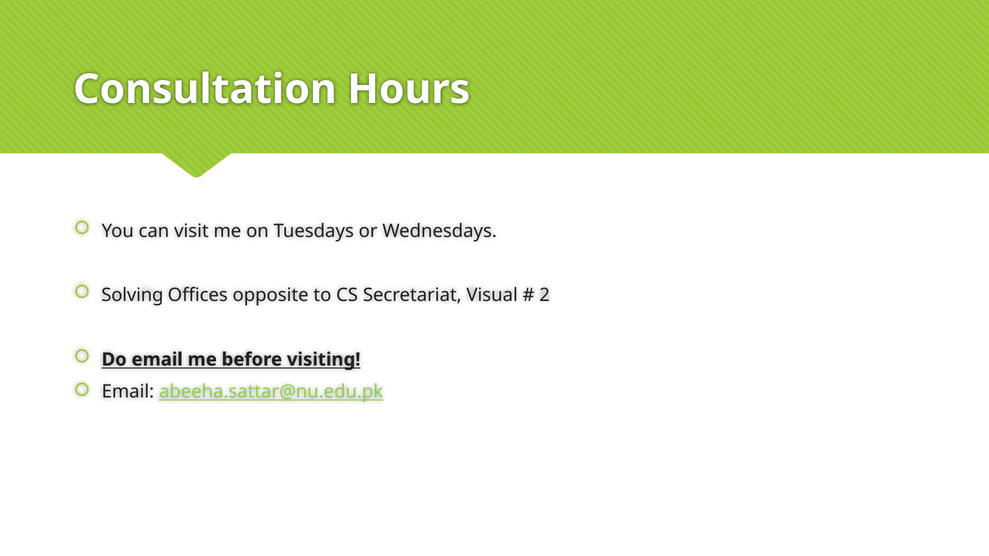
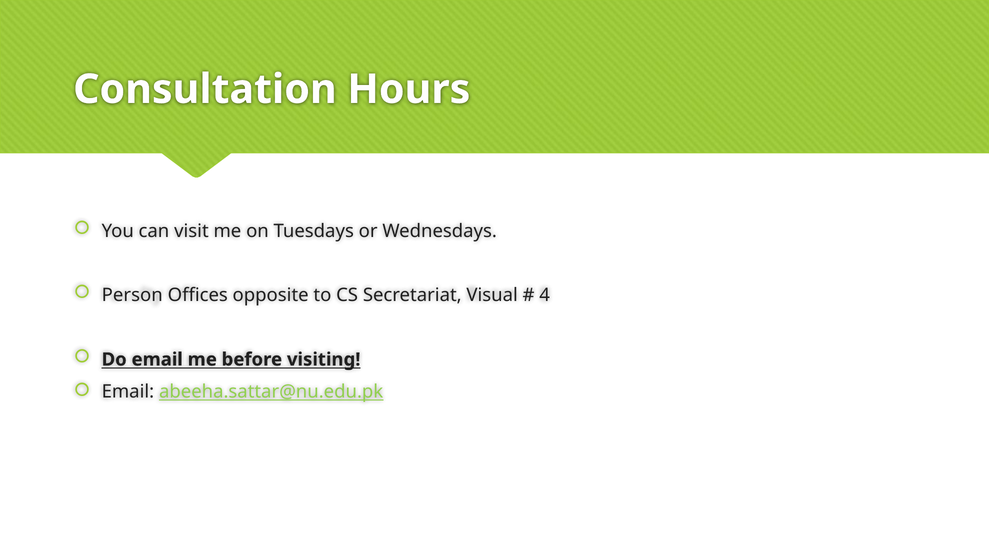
Solving: Solving -> Person (132, 295)
2: 2 -> 4 (545, 295)
